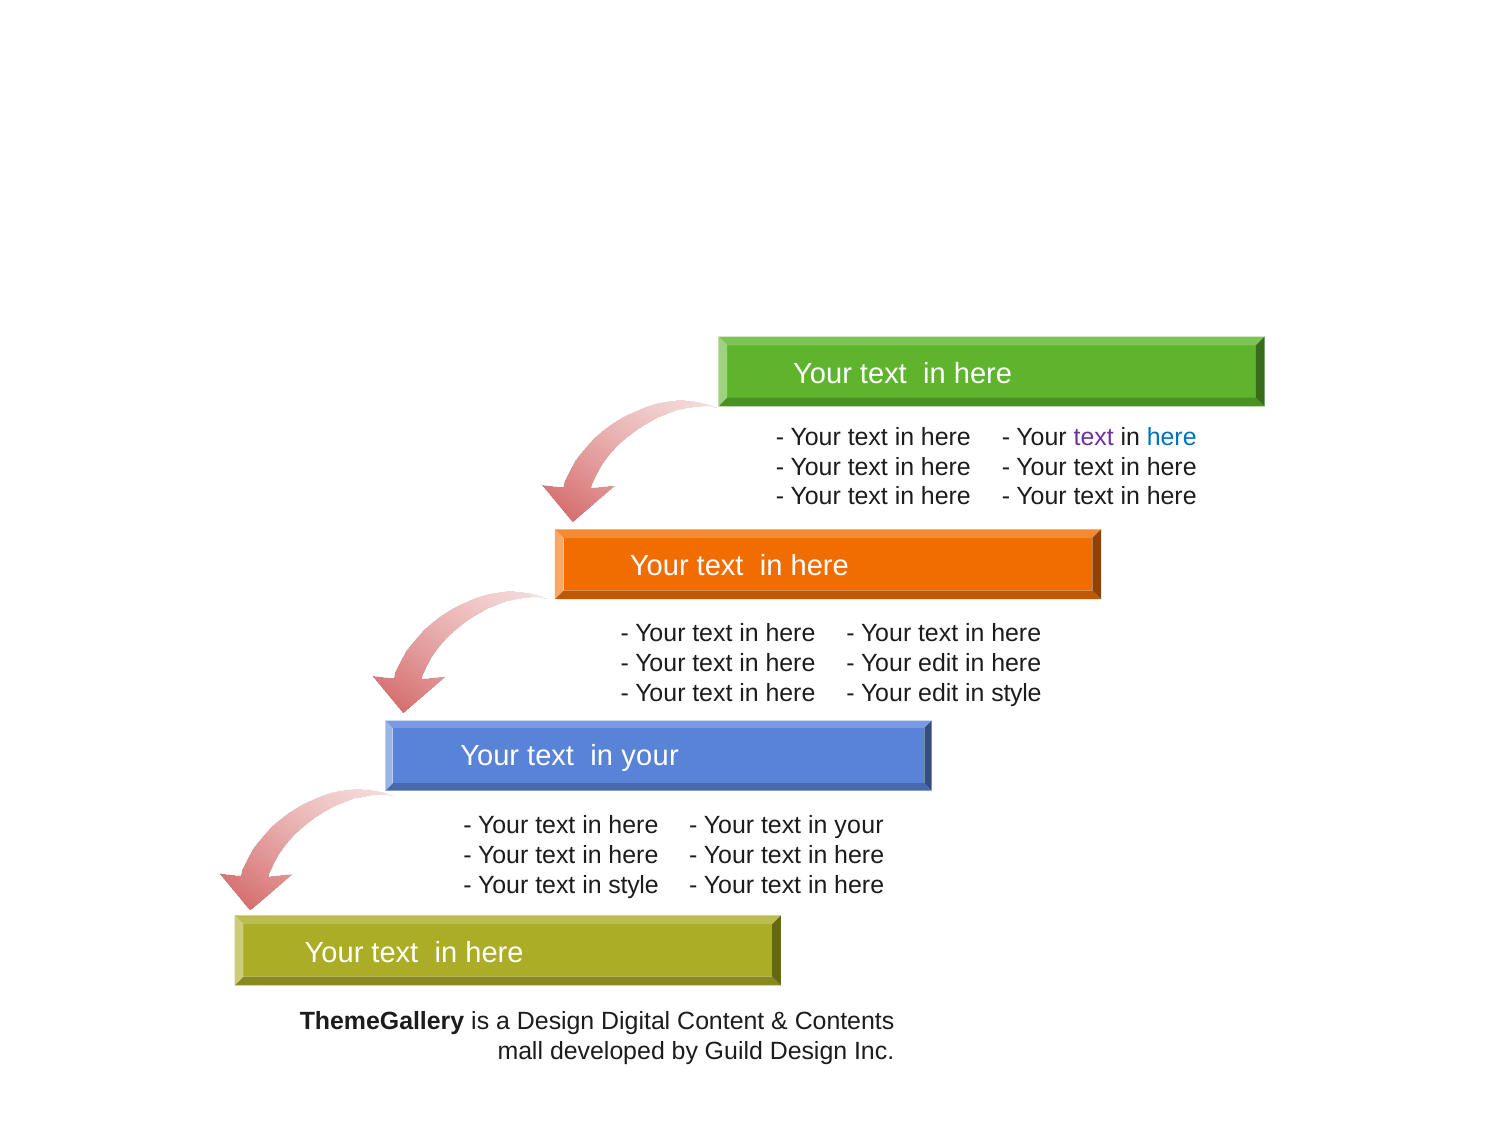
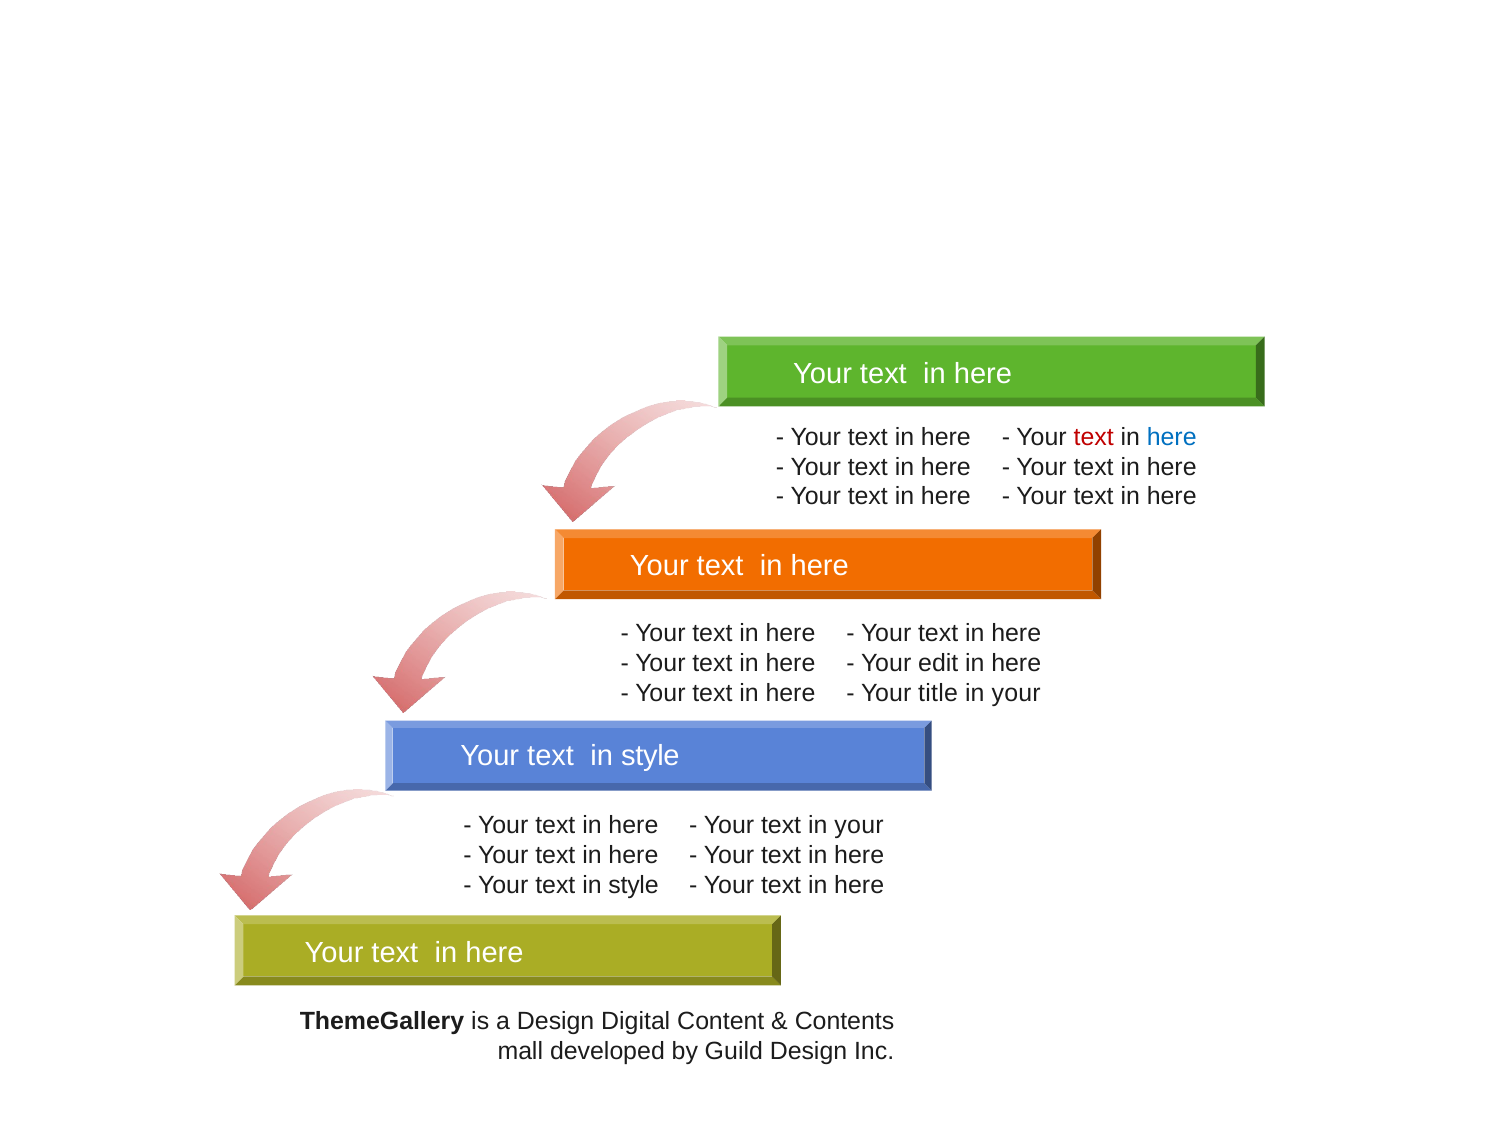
text colour: purple -> red (1094, 437)
edit: edit -> title (938, 693)
style: style -> your (1016, 693)
your: your -> style (650, 756)
